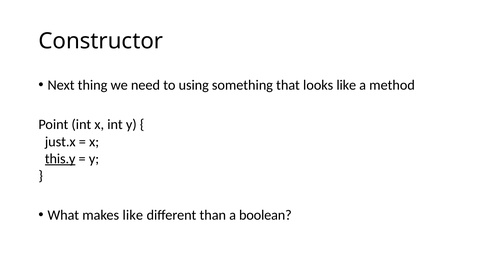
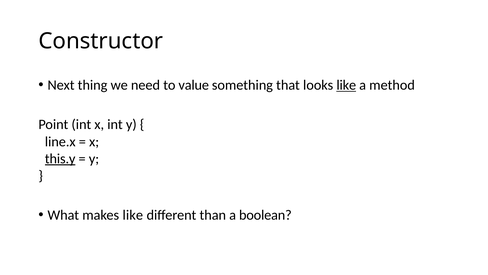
using: using -> value (194, 85)
like underline: none -> present (346, 85)
just.x: just.x -> line.x (60, 141)
